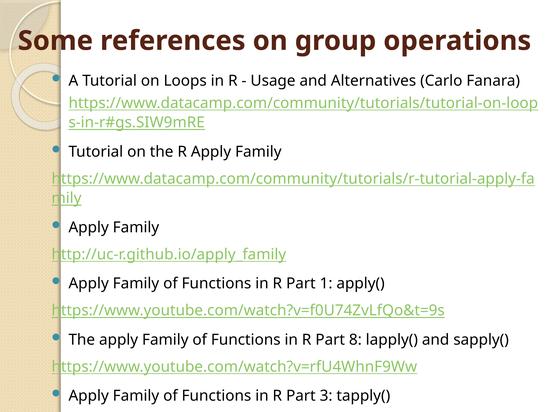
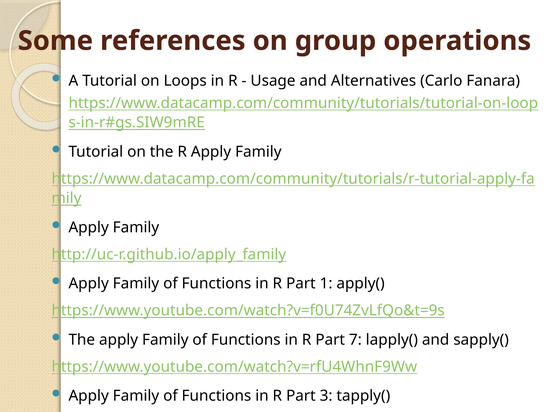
8: 8 -> 7 (355, 339)
